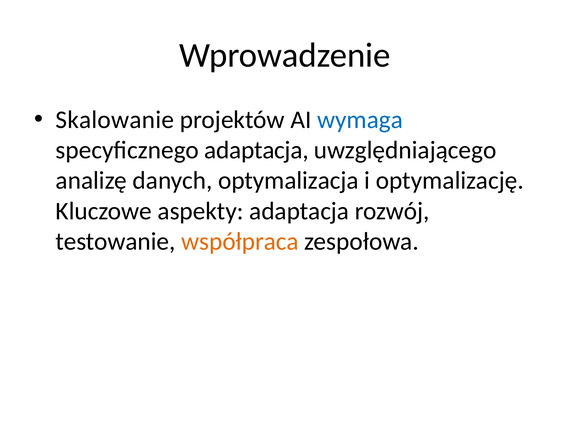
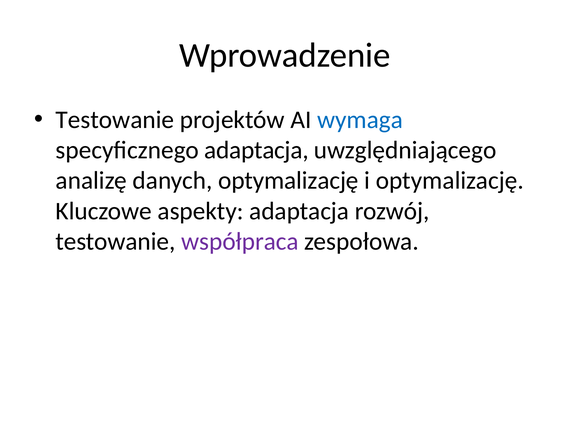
Skalowanie: Skalowanie -> Testowanie (115, 120)
danych optymalizacja: optymalizacja -> optymalizację (288, 180)
współpraca colour: orange -> purple (240, 241)
